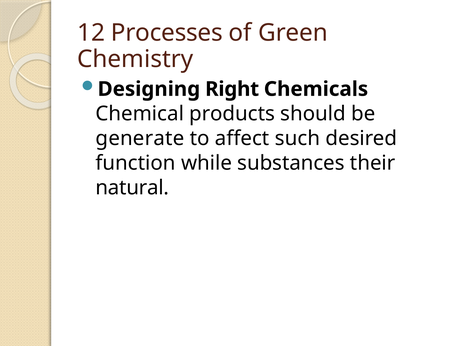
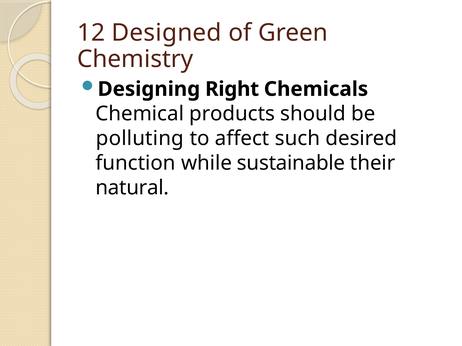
Processes: Processes -> Designed (167, 33)
generate: generate -> polluting (140, 139)
substances: substances -> sustainable (291, 163)
